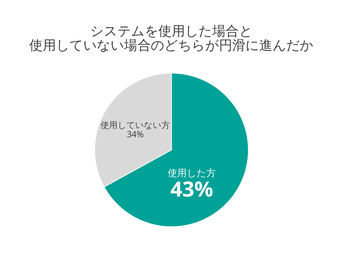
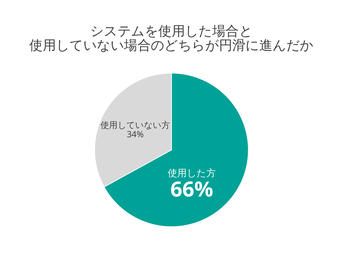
43%: 43% -> 66% (192, 190)
